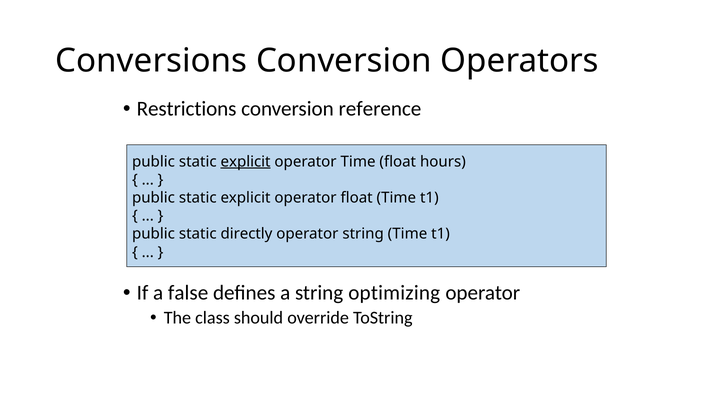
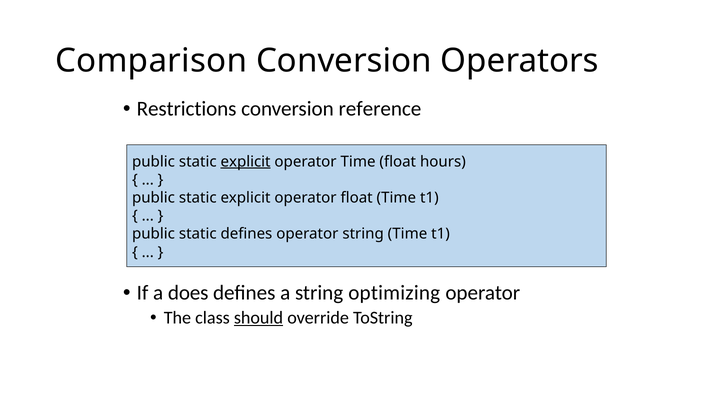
Conversions: Conversions -> Comparison (151, 61)
static directly: directly -> defines (246, 234)
false: false -> does (188, 293)
should underline: none -> present (259, 318)
